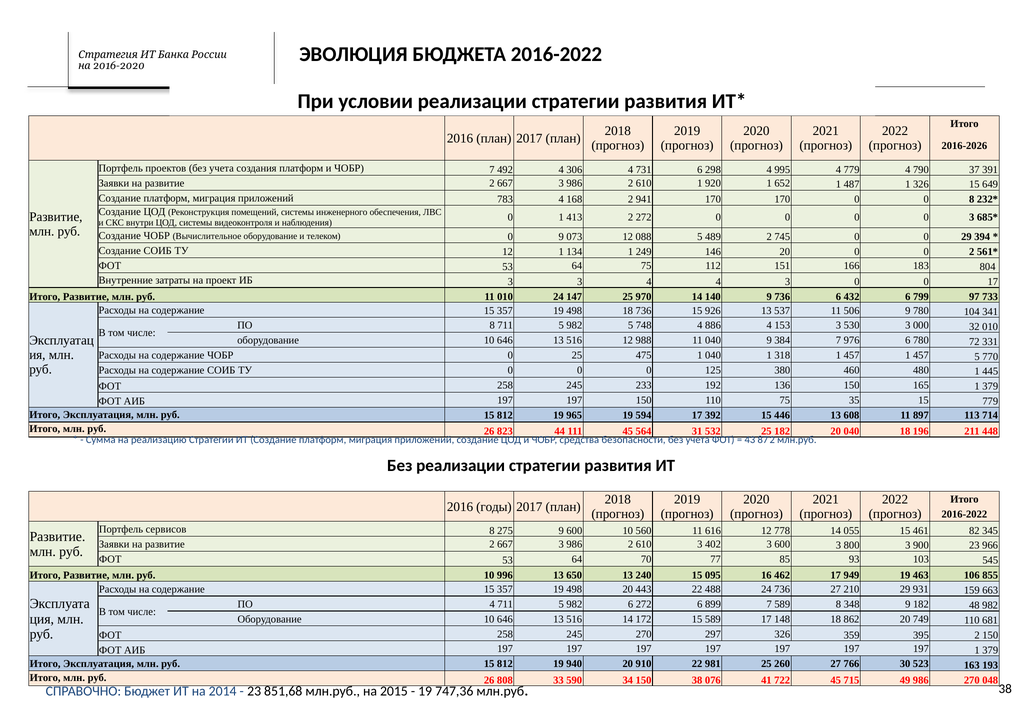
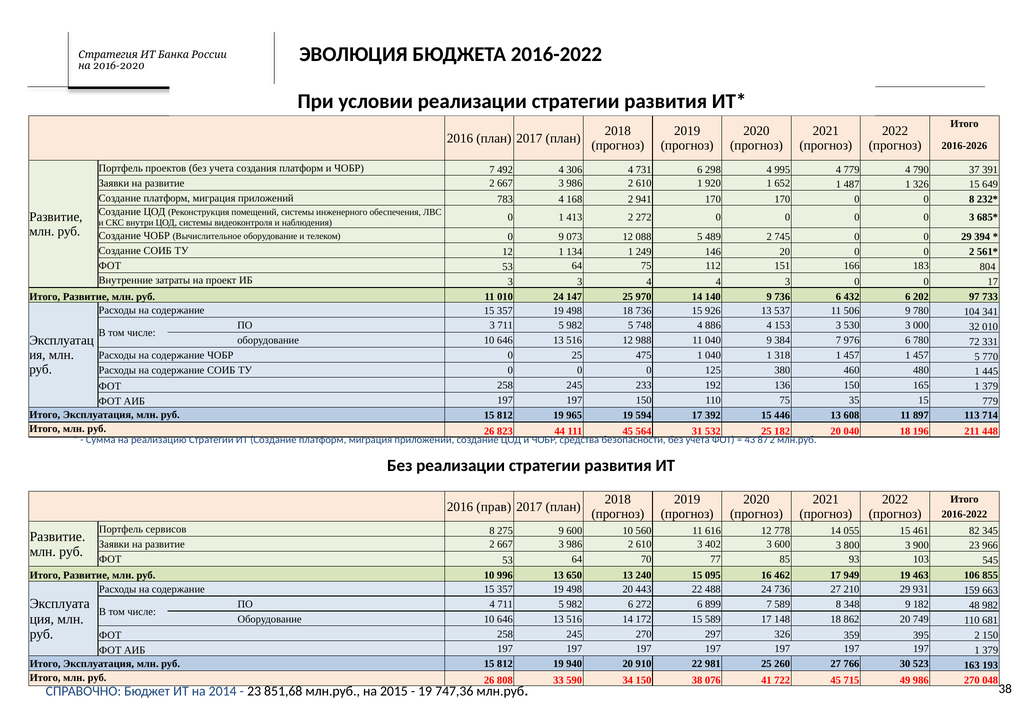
799: 799 -> 202 (921, 297)
ПО 8: 8 -> 3 (492, 326)
годы: годы -> прав (494, 507)
